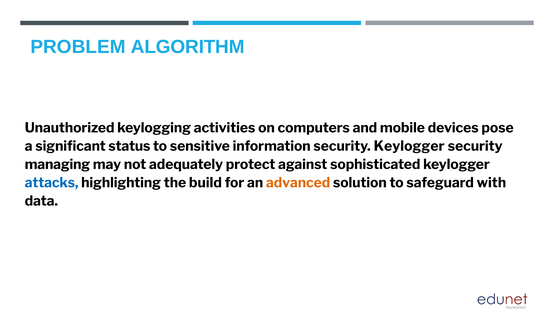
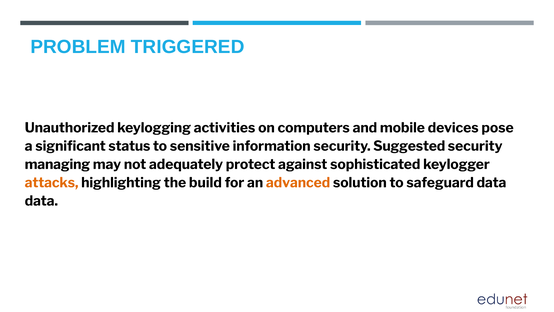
ALGORITHM: ALGORITHM -> TRIGGERED (188, 47)
security Keylogger: Keylogger -> Suggested (409, 146)
attacks colour: blue -> orange (52, 182)
safeguard with: with -> data (491, 182)
